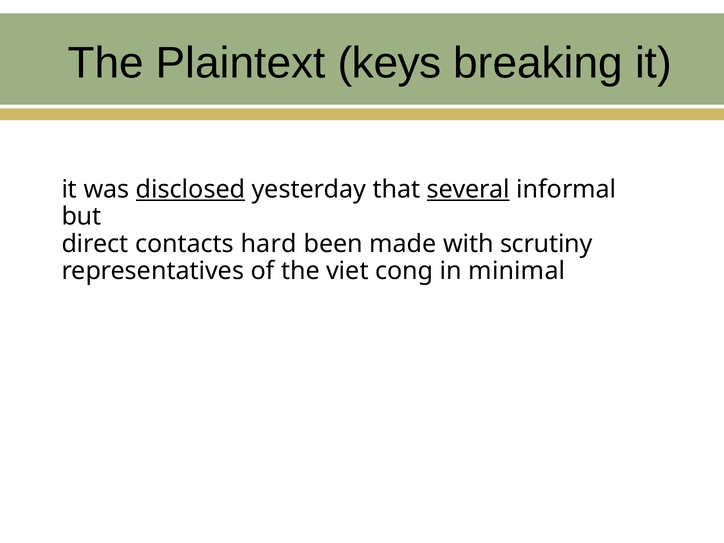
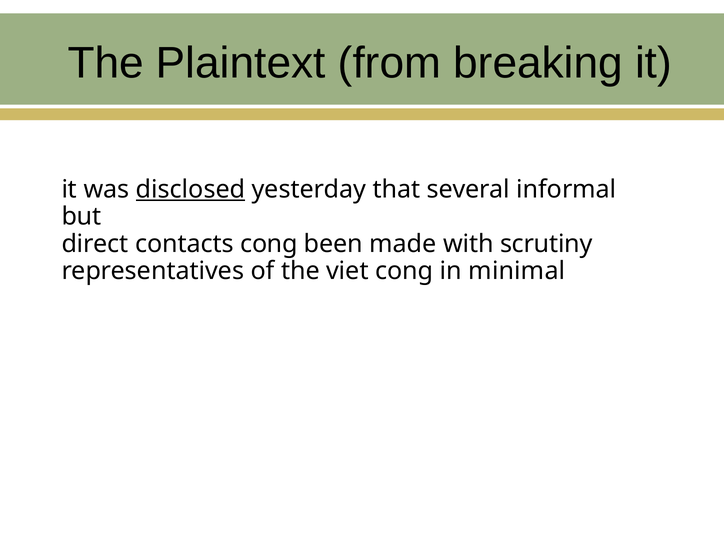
keys: keys -> from (389, 63)
several underline: present -> none (468, 189)
contacts hard: hard -> cong (269, 244)
